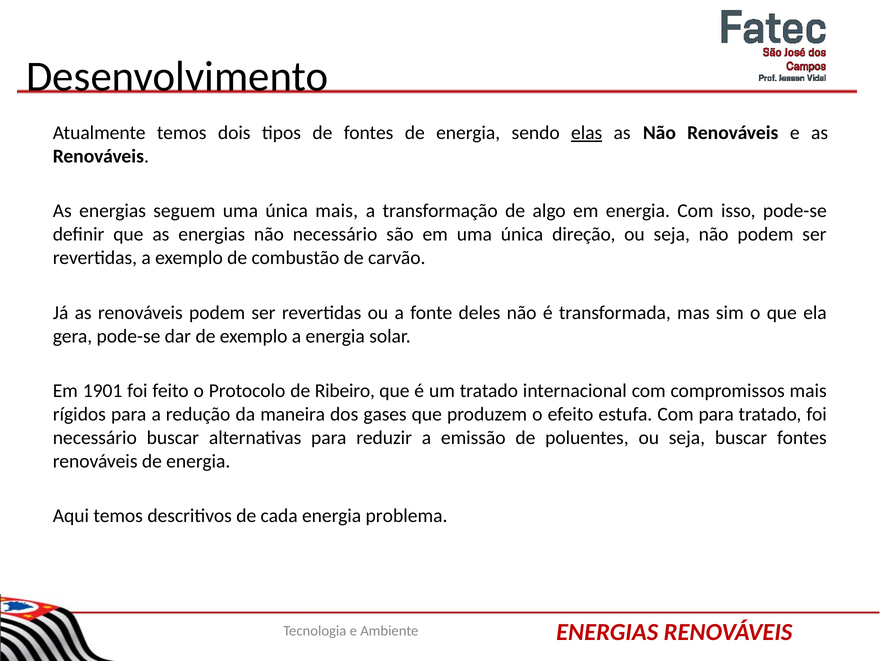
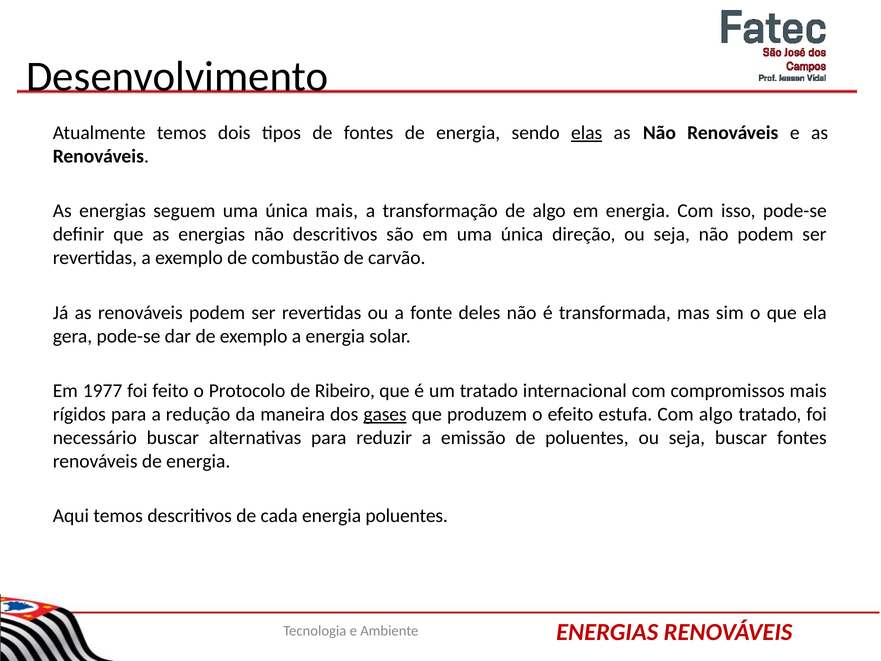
não necessário: necessário -> descritivos (335, 234)
1901: 1901 -> 1977 (103, 391)
gases underline: none -> present (385, 414)
Com para: para -> algo (716, 414)
energia problema: problema -> poluentes (407, 516)
